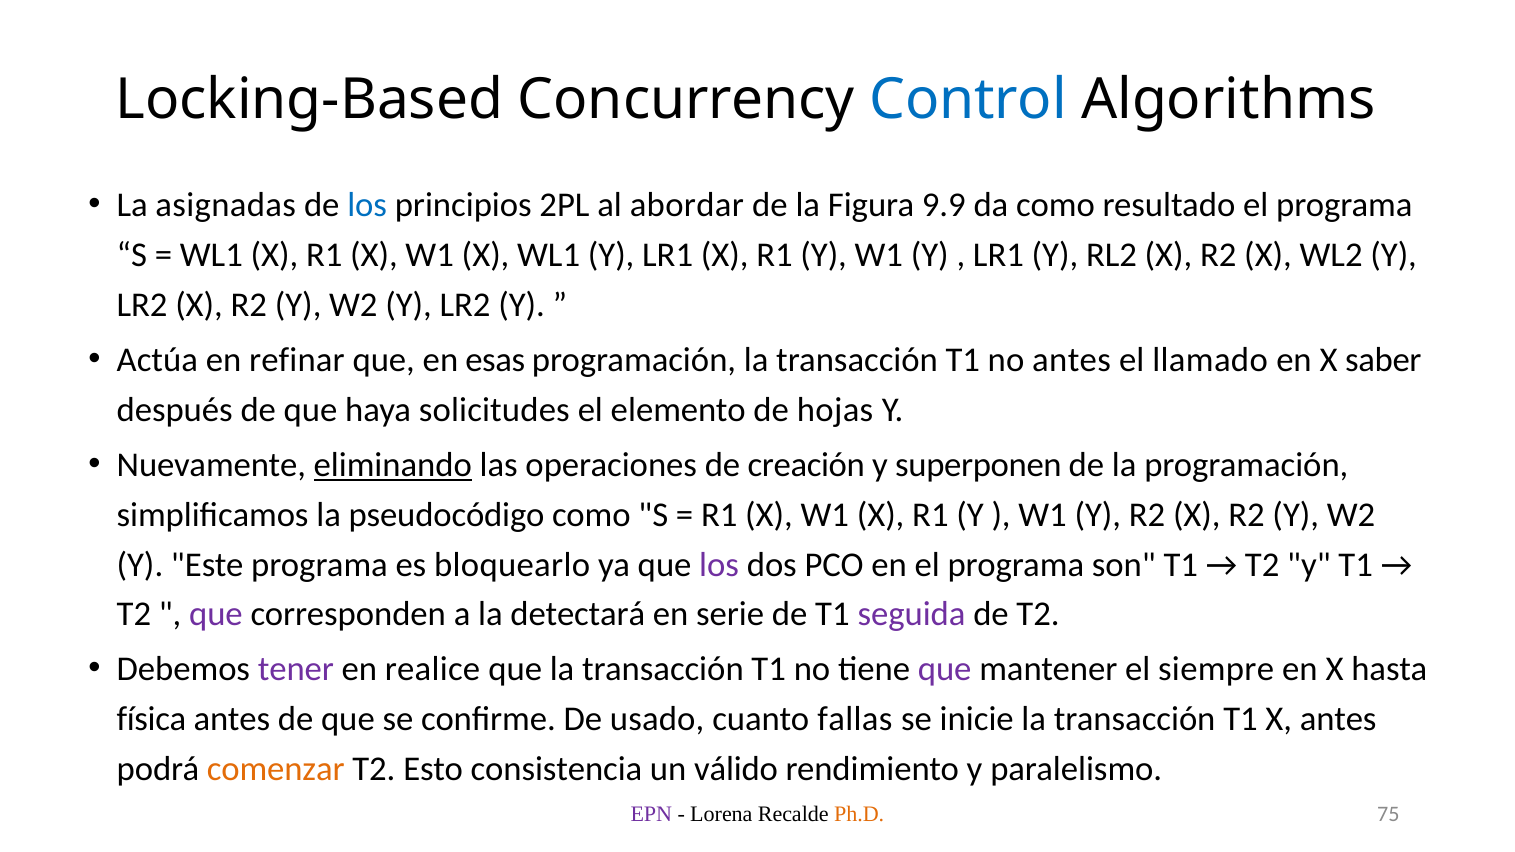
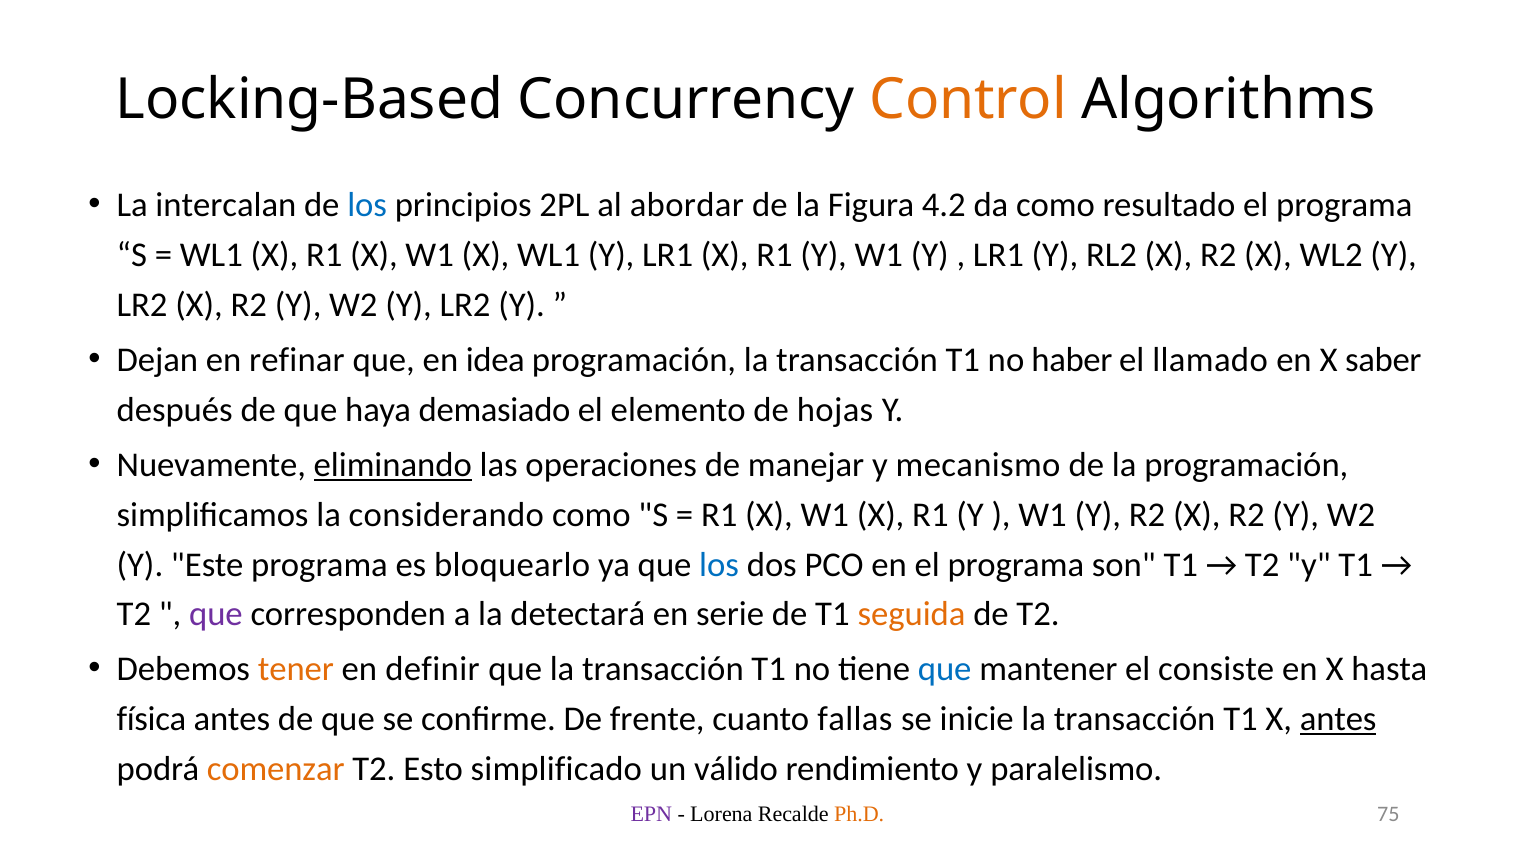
Control colour: blue -> orange (968, 100)
asignadas: asignadas -> intercalan (226, 205)
9.9: 9.9 -> 4.2 (944, 205)
Actúa: Actúa -> Dejan (157, 360)
esas: esas -> idea (495, 360)
no antes: antes -> haber (1072, 360)
solicitudes: solicitudes -> demasiado (495, 410)
creación: creación -> manejar (806, 465)
superponen: superponen -> mecanismo (978, 465)
pseudocódigo: pseudocódigo -> considerando (446, 515)
los colour: purple -> blue (719, 565)
seguida colour: purple -> orange (912, 615)
tener colour: purple -> orange (296, 669)
realice: realice -> definir (432, 669)
que colour: purple -> blue (945, 669)
siempre: siempre -> consiste (1216, 669)
usado: usado -> frente (657, 719)
antes underline: none -> present (1338, 719)
consistencia: consistencia -> simplificado (556, 769)
